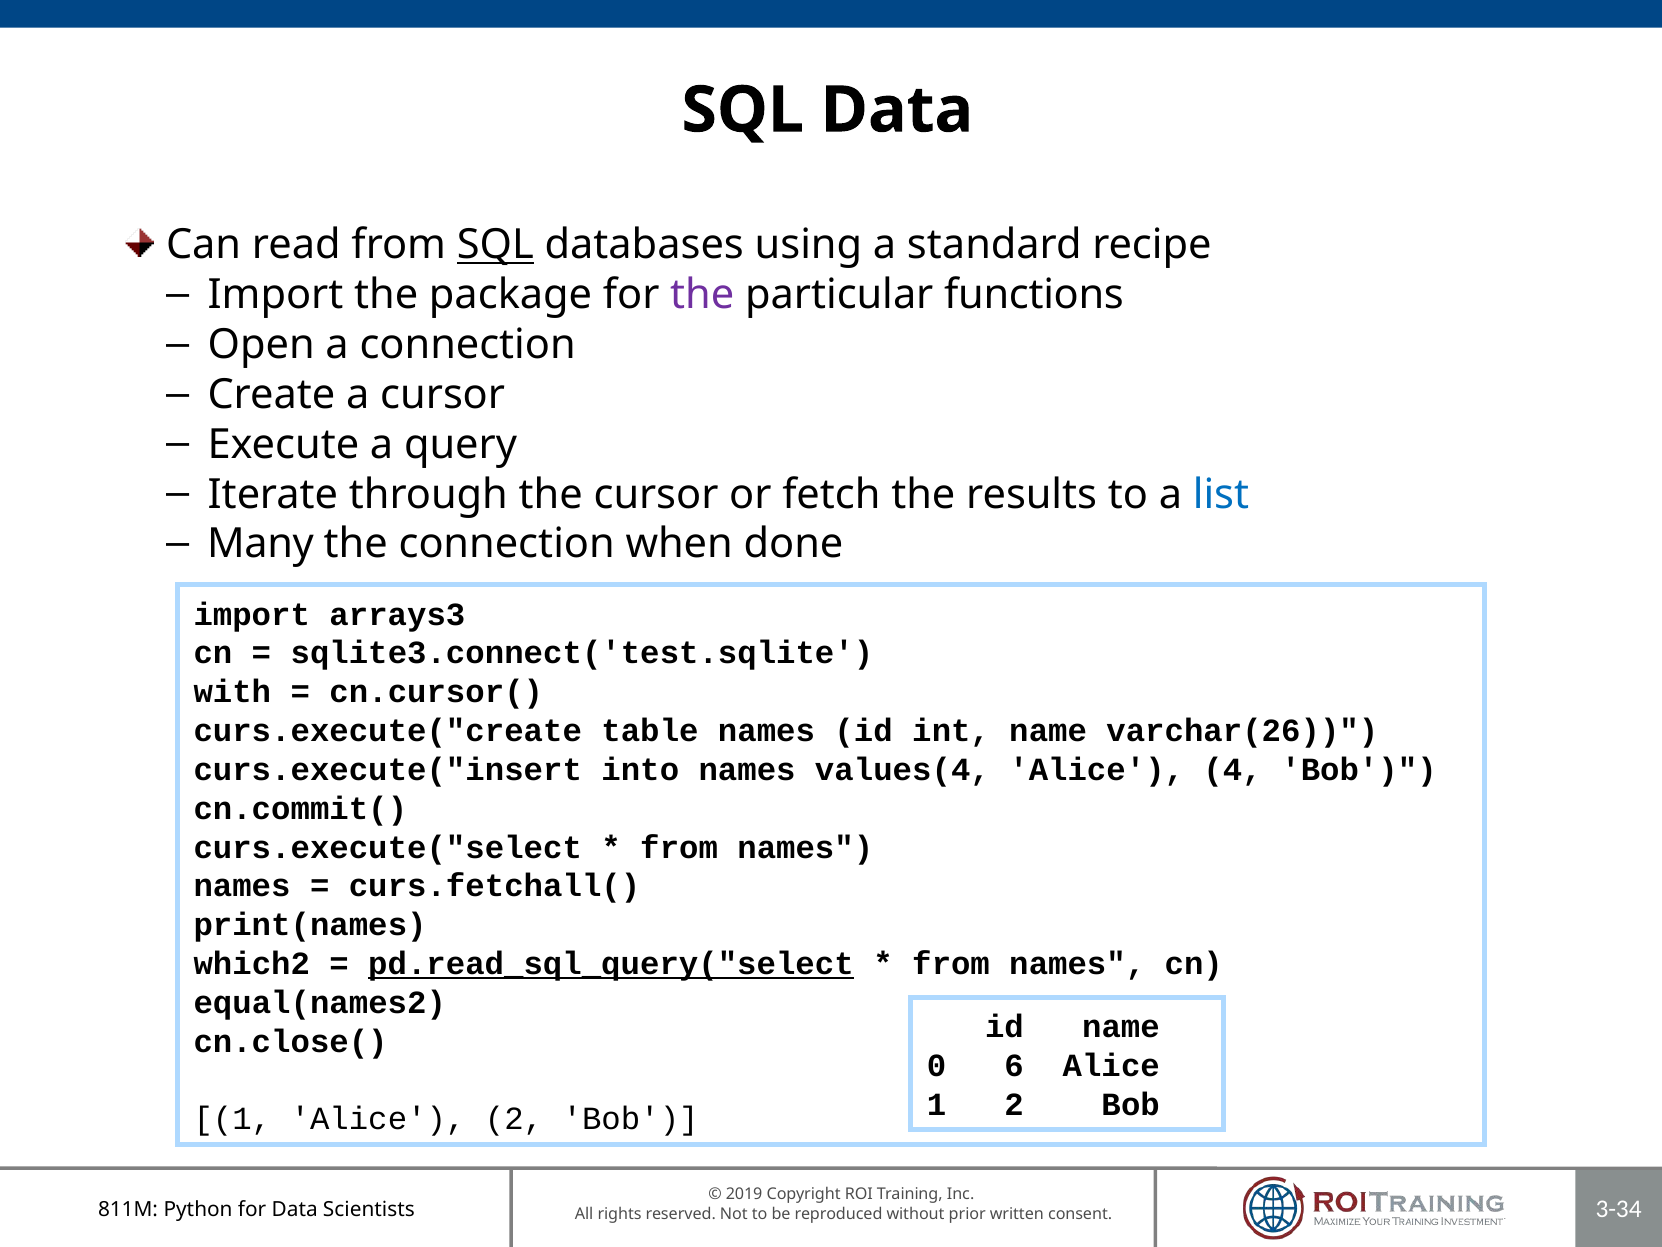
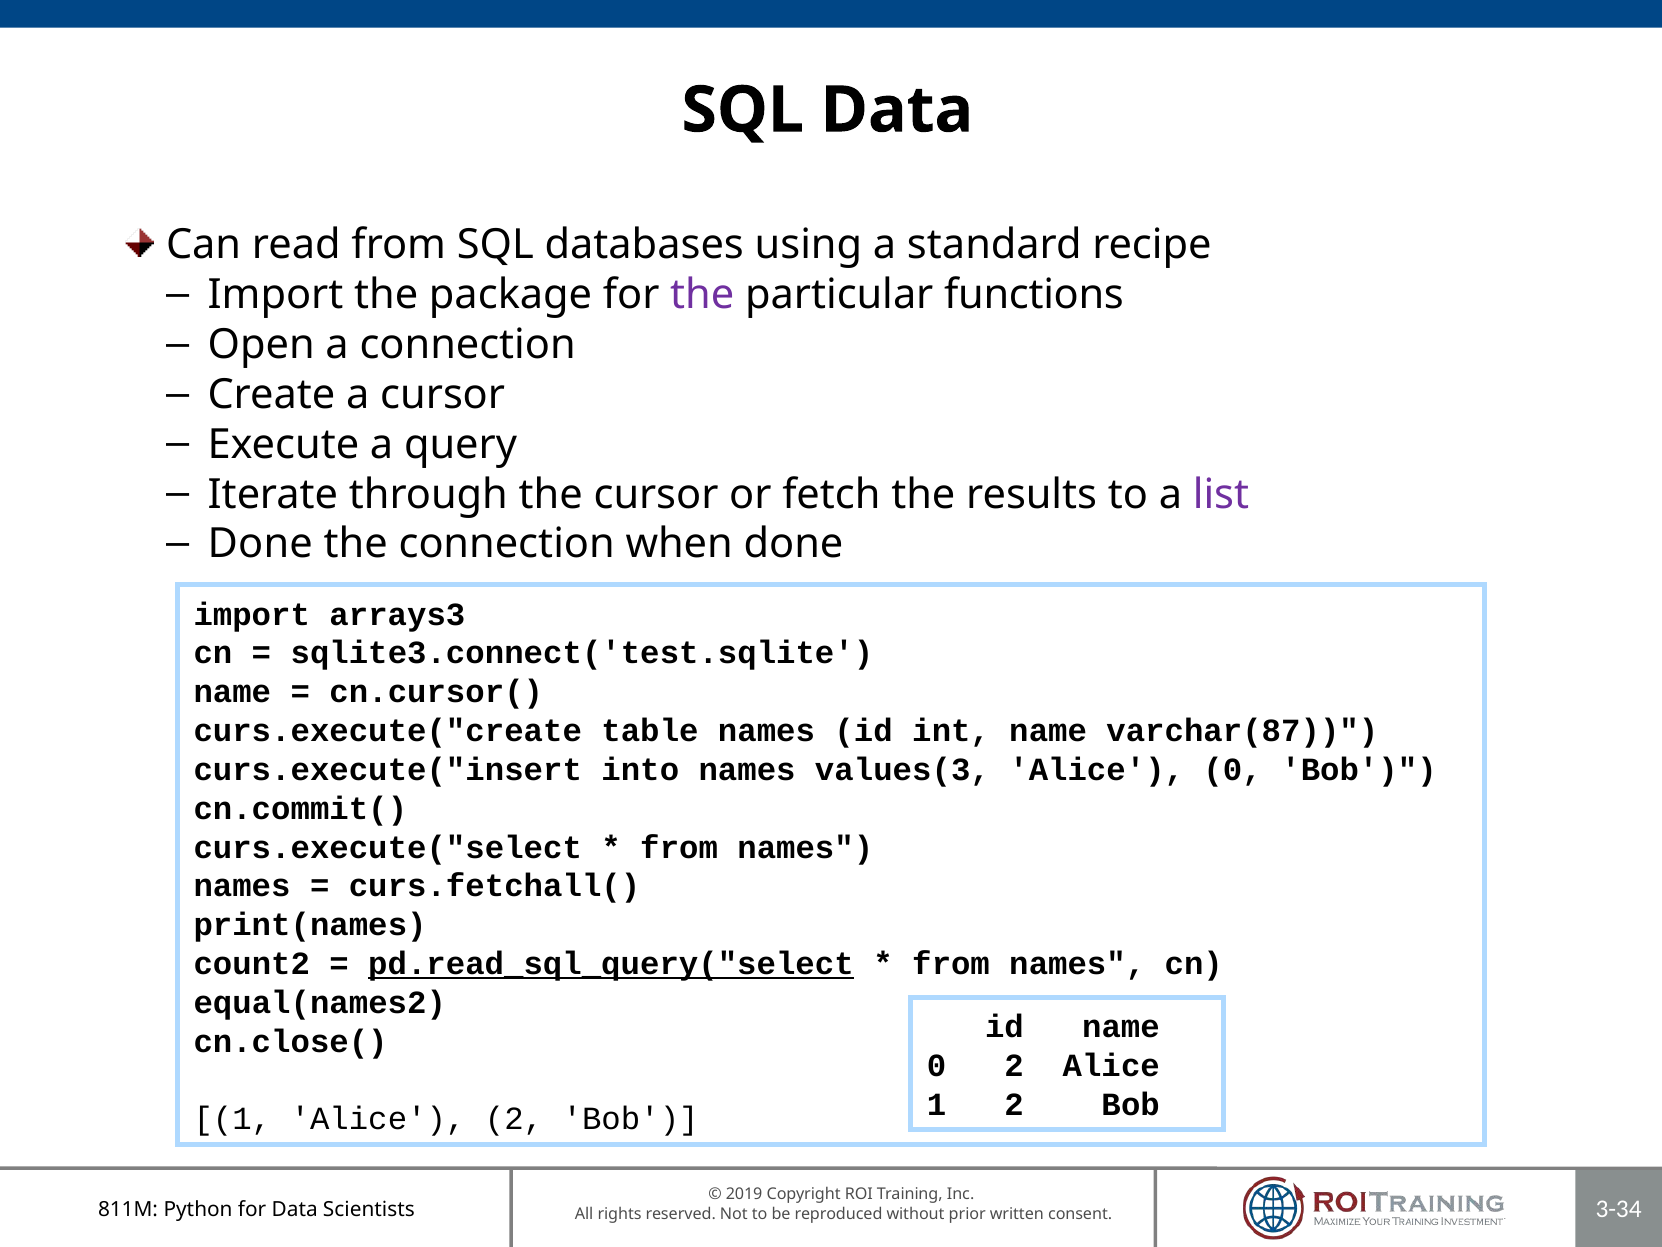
SQL underline: present -> none (495, 245)
list colour: blue -> purple (1221, 494)
Many: Many -> Done (260, 544)
with: with -> name (232, 692)
varchar(26: varchar(26 -> varchar(87 (1242, 731)
values(4: values(4 -> values(3 (902, 769)
Alice 4: 4 -> 0 (1233, 769)
which2: which2 -> count2 (252, 963)
0 6: 6 -> 2 (1014, 1065)
